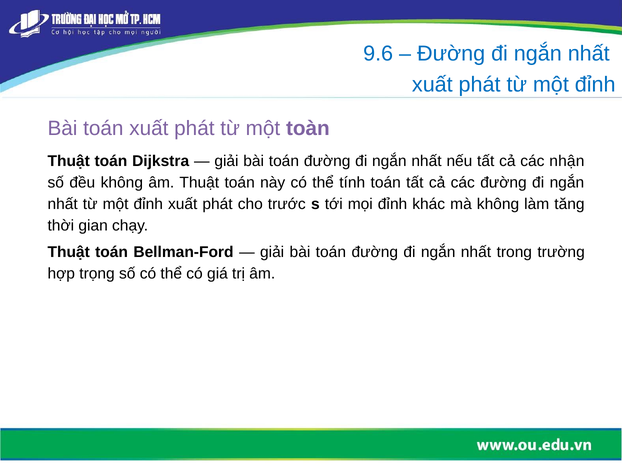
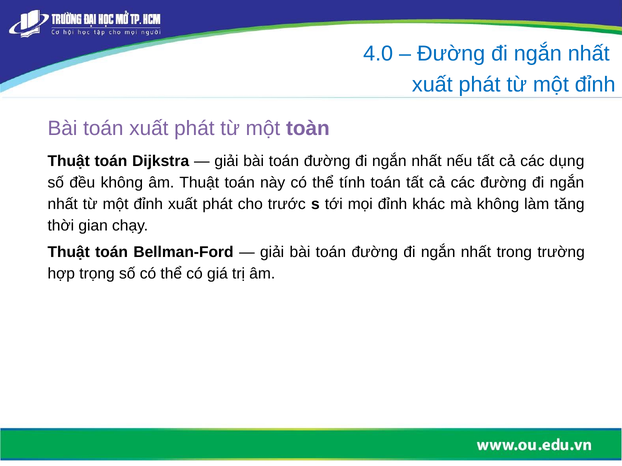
9.6: 9.6 -> 4.0 (378, 54)
nhận: nhận -> dụng (567, 161)
